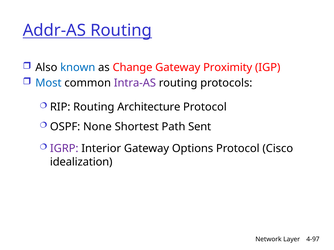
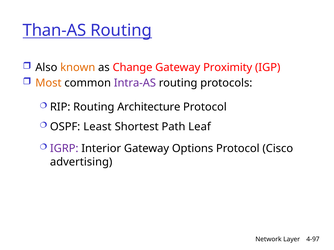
Addr-AS: Addr-AS -> Than-AS (54, 30)
known colour: blue -> orange (78, 68)
Most colour: blue -> orange (48, 83)
None: None -> Least (97, 127)
Sent: Sent -> Leaf (200, 127)
idealization: idealization -> advertising (81, 162)
